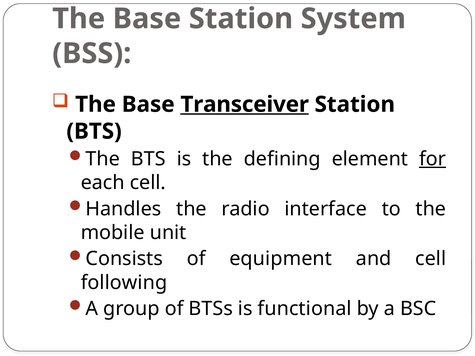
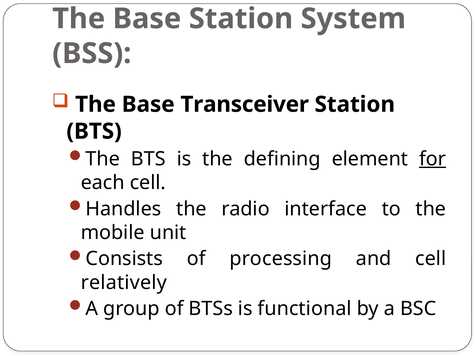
Transceiver underline: present -> none (245, 104)
equipment: equipment -> processing (281, 259)
following: following -> relatively (124, 283)
